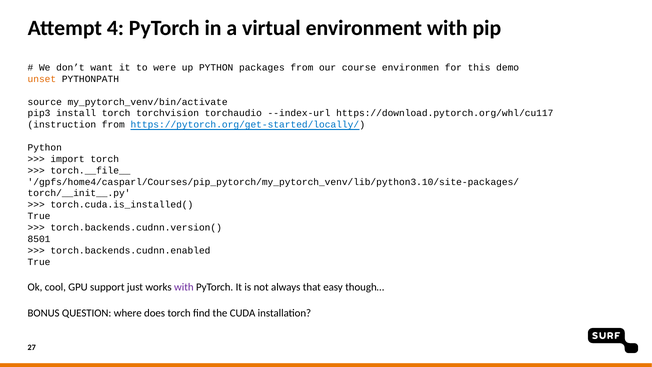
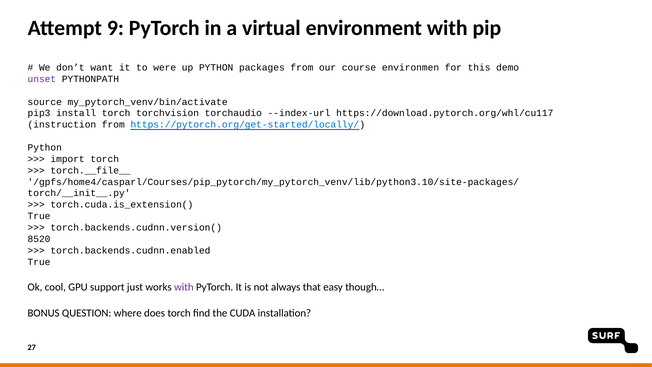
4: 4 -> 9 (115, 28)
unset colour: orange -> purple (42, 79)
torch.cuda.is_installed(: torch.cuda.is_installed( -> torch.cuda.is_extension( (122, 205)
8501: 8501 -> 8520 (39, 239)
